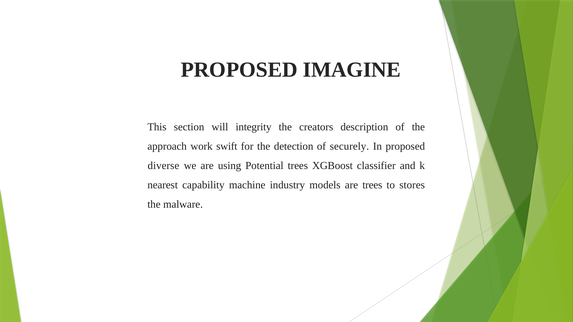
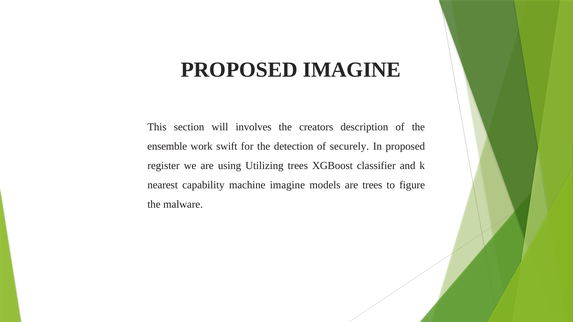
integrity: integrity -> involves (254, 127)
approach: approach -> ensemble (167, 147)
diverse: diverse -> register (164, 166)
Potential: Potential -> Utilizing (264, 166)
machine industry: industry -> imagine (287, 185)
stores: stores -> figure (412, 185)
